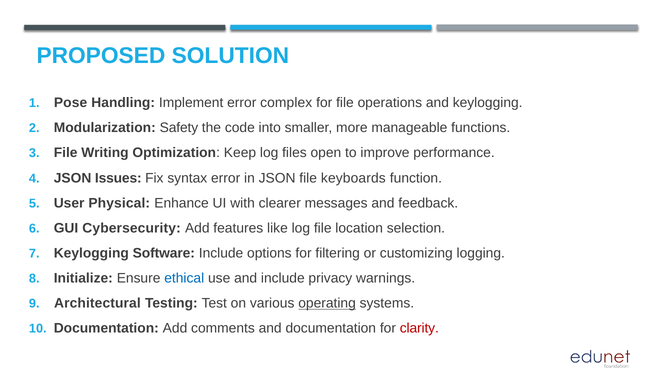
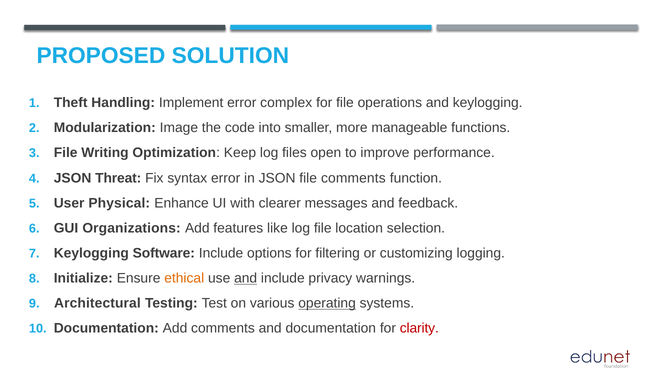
Pose: Pose -> Theft (71, 103)
Safety: Safety -> Image (179, 128)
Issues: Issues -> Threat (118, 178)
file keyboards: keyboards -> comments (353, 178)
Cybersecurity: Cybersecurity -> Organizations (132, 228)
ethical colour: blue -> orange (184, 279)
and underline: none -> present (246, 279)
